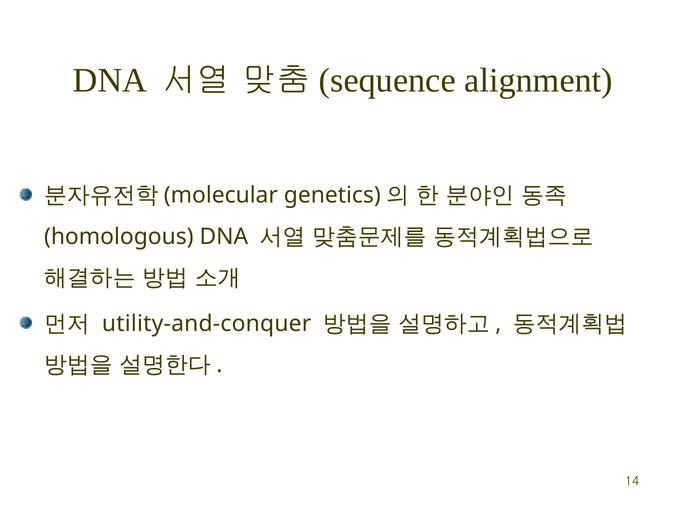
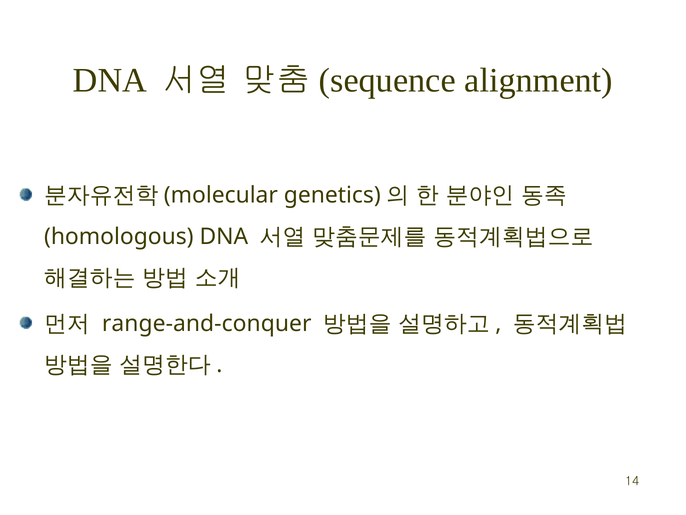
utility-and-conquer: utility-and-conquer -> range-and-conquer (207, 323)
